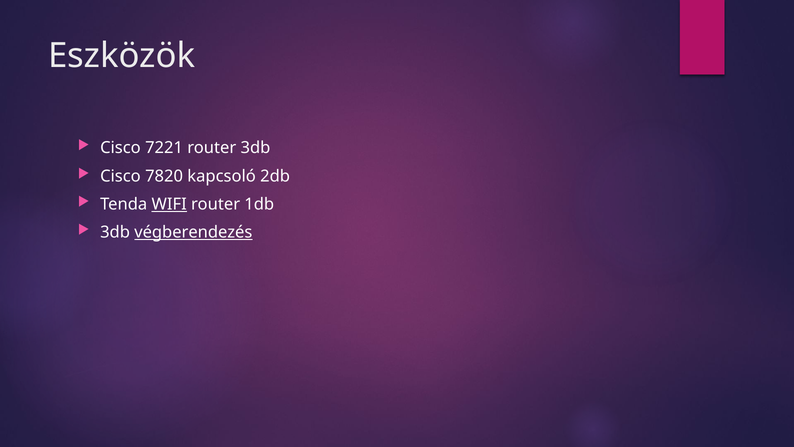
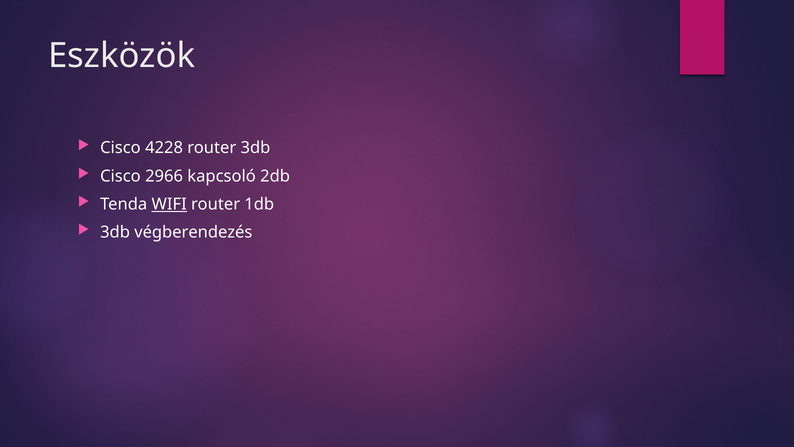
7221: 7221 -> 4228 (164, 148)
7820: 7820 -> 2966 (164, 176)
végberendezés underline: present -> none (193, 232)
